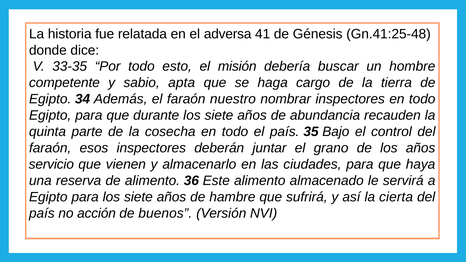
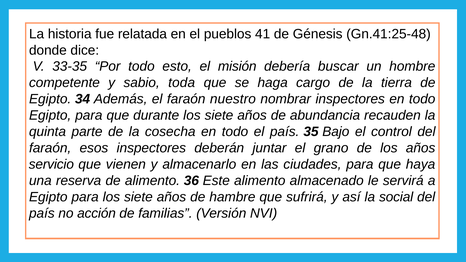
adversa: adversa -> pueblos (228, 34)
apta: apta -> toda (182, 83)
cierta: cierta -> social (396, 197)
buenos: buenos -> familias (165, 213)
